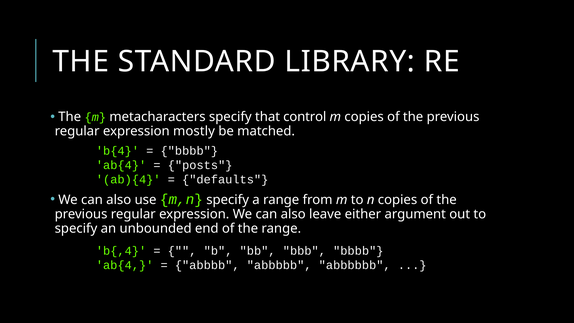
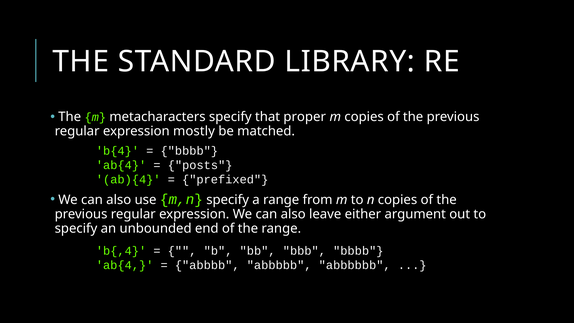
control: control -> proper (305, 117)
defaults: defaults -> prefixed (225, 180)
